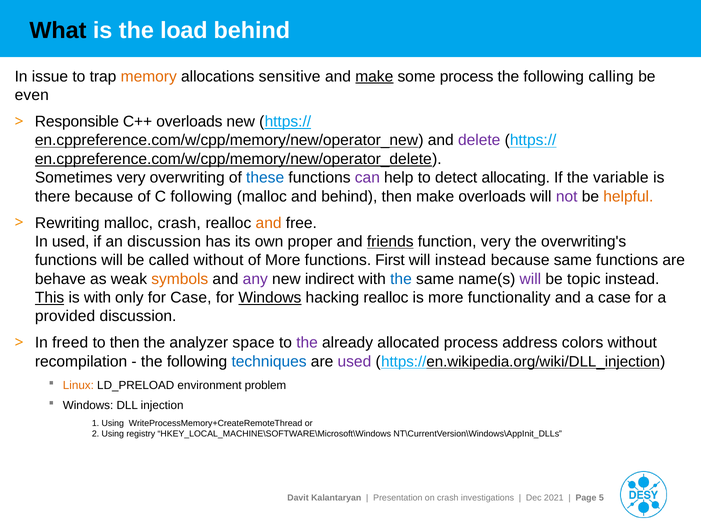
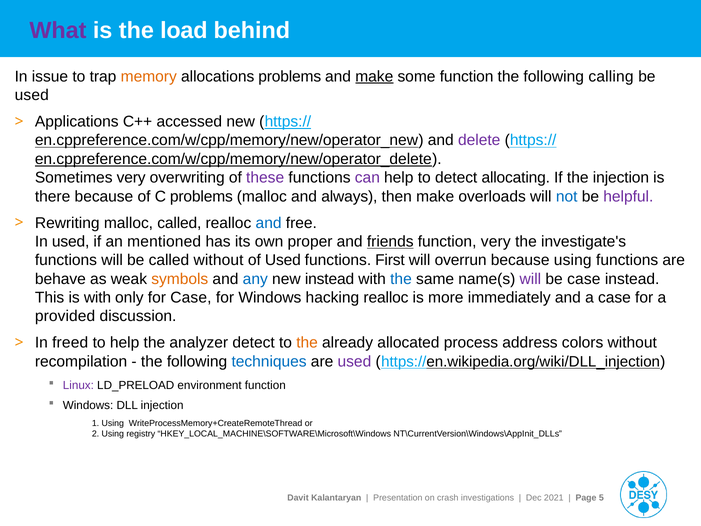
What colour: black -> purple (58, 30)
allocations sensitive: sensitive -> problems (290, 76)
some process: process -> function (467, 76)
even: even -> used (32, 95)
Responsible: Responsible -> Applications (77, 122)
C++ overloads: overloads -> accessed (189, 122)
these colour: blue -> purple (265, 178)
the variable: variable -> injection (621, 178)
C following: following -> problems (201, 196)
and behind: behind -> always (349, 196)
not colour: purple -> blue (567, 196)
helpful colour: orange -> purple (628, 196)
malloc crash: crash -> called (179, 223)
and colour: orange -> blue (269, 223)
an discussion: discussion -> mentioned (164, 241)
overwriting's: overwriting's -> investigate's (584, 241)
of More: More -> Used (283, 260)
will instead: instead -> overrun (461, 260)
because same: same -> using (573, 260)
any colour: purple -> blue (255, 279)
new indirect: indirect -> instead (330, 279)
be topic: topic -> case (584, 279)
This underline: present -> none (50, 298)
Windows underline: present -> none (270, 298)
functionality: functionality -> immediately (509, 298)
to then: then -> help (125, 343)
analyzer space: space -> detect (254, 343)
the colour: purple -> orange (307, 343)
Linux colour: orange -> purple (78, 385)
environment problem: problem -> function (265, 385)
